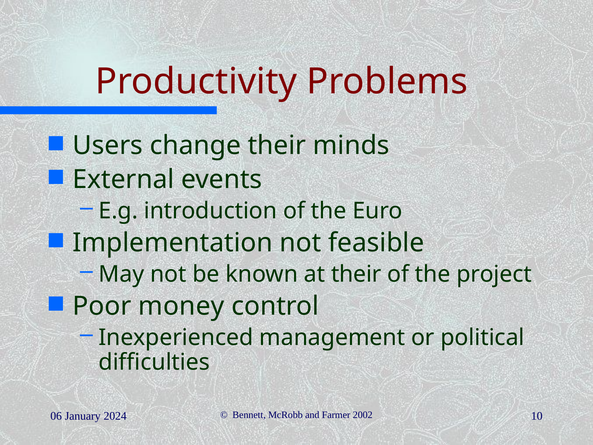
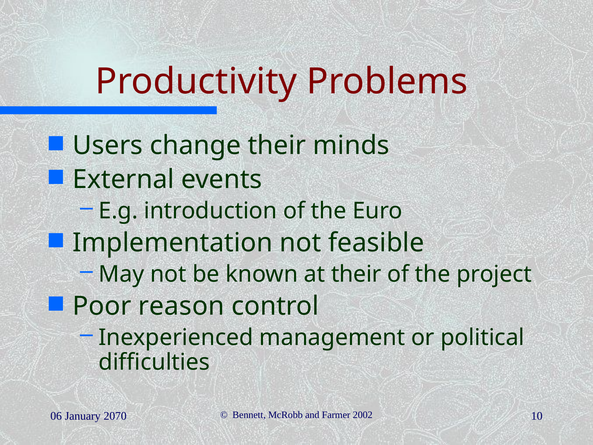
money: money -> reason (181, 306)
2024: 2024 -> 2070 (115, 416)
